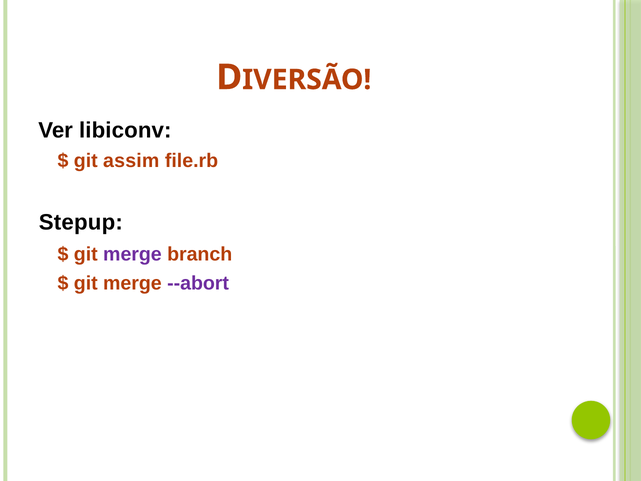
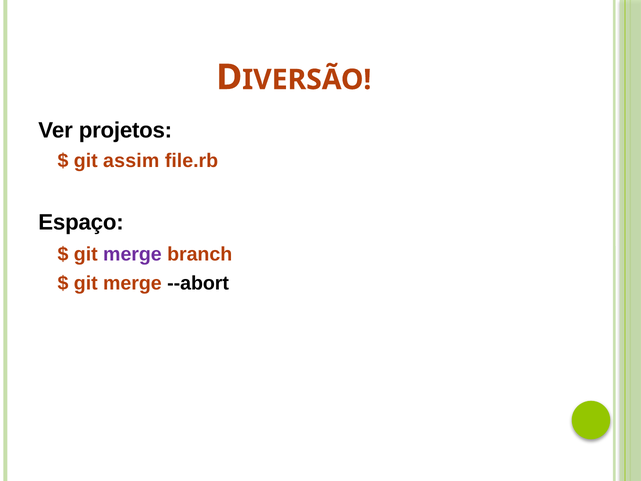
libiconv: libiconv -> projetos (125, 130)
Stepup: Stepup -> Espaço (81, 222)
--abort colour: purple -> black (198, 283)
